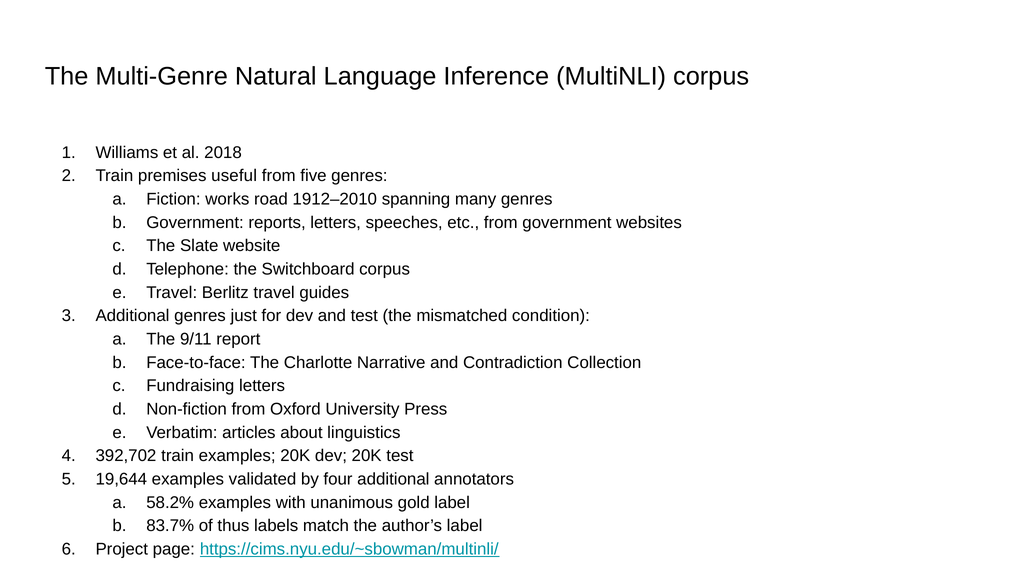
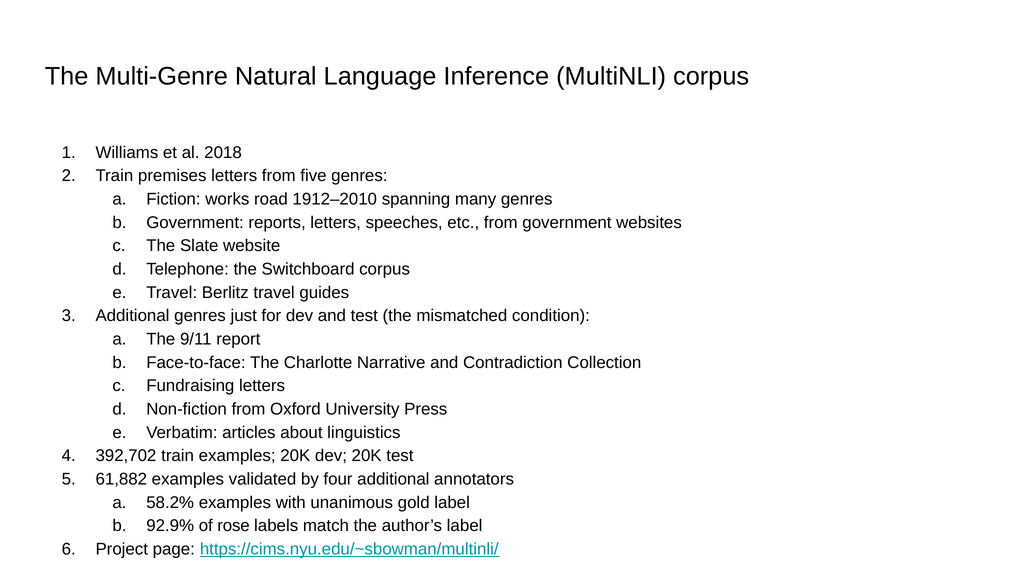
premises useful: useful -> letters (234, 176)
19,644: 19,644 -> 61,882 (121, 479)
83.7%: 83.7% -> 92.9% (170, 526)
thus: thus -> rose (234, 526)
